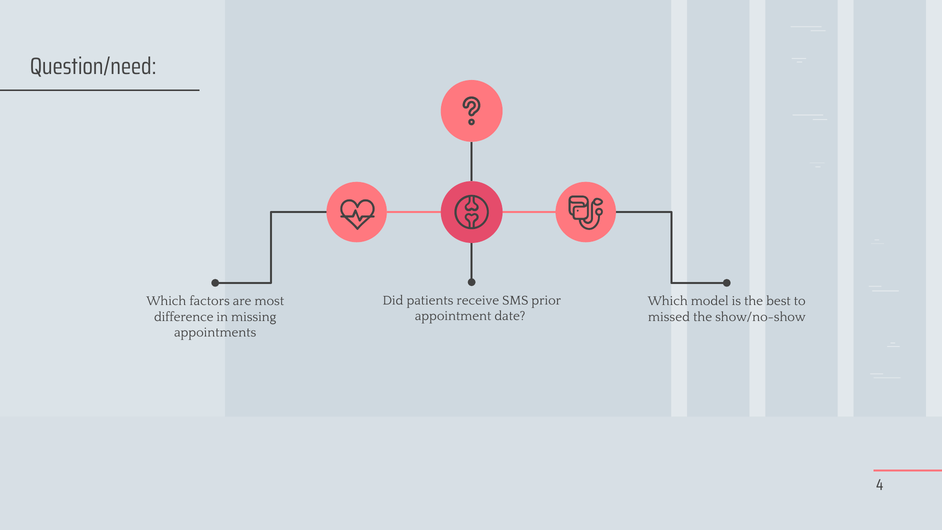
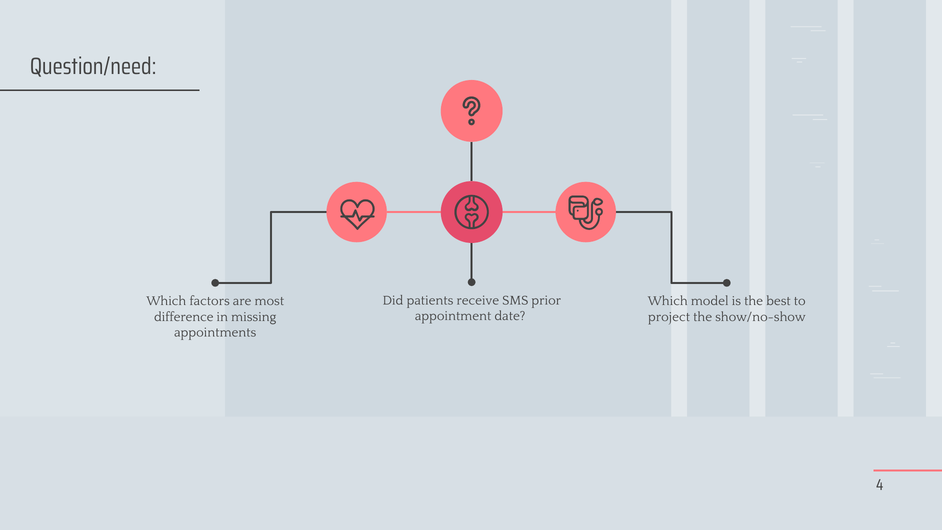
missed: missed -> project (669, 317)
